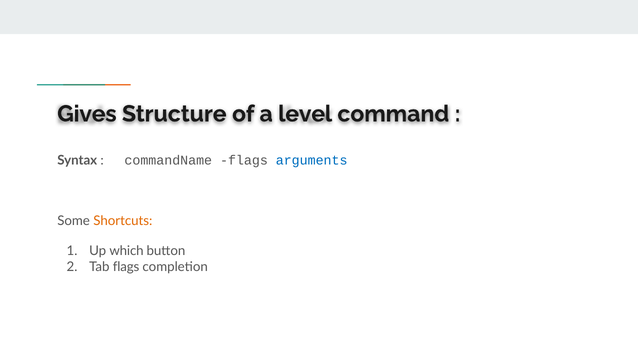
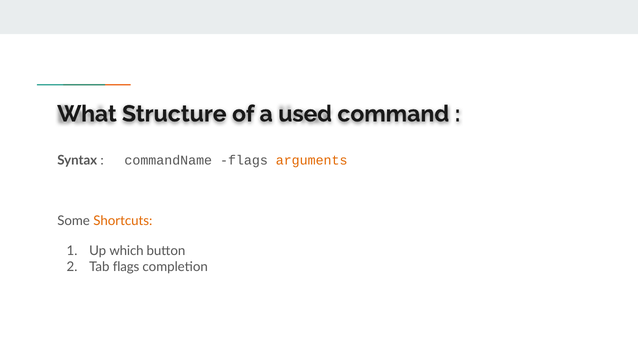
Gives: Gives -> What (87, 114)
level: level -> used (305, 114)
arguments colour: blue -> orange (312, 160)
